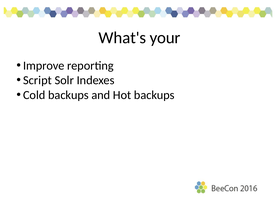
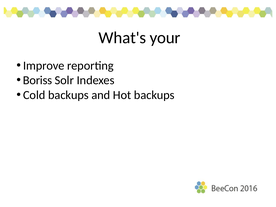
Script: Script -> Boriss (38, 80)
